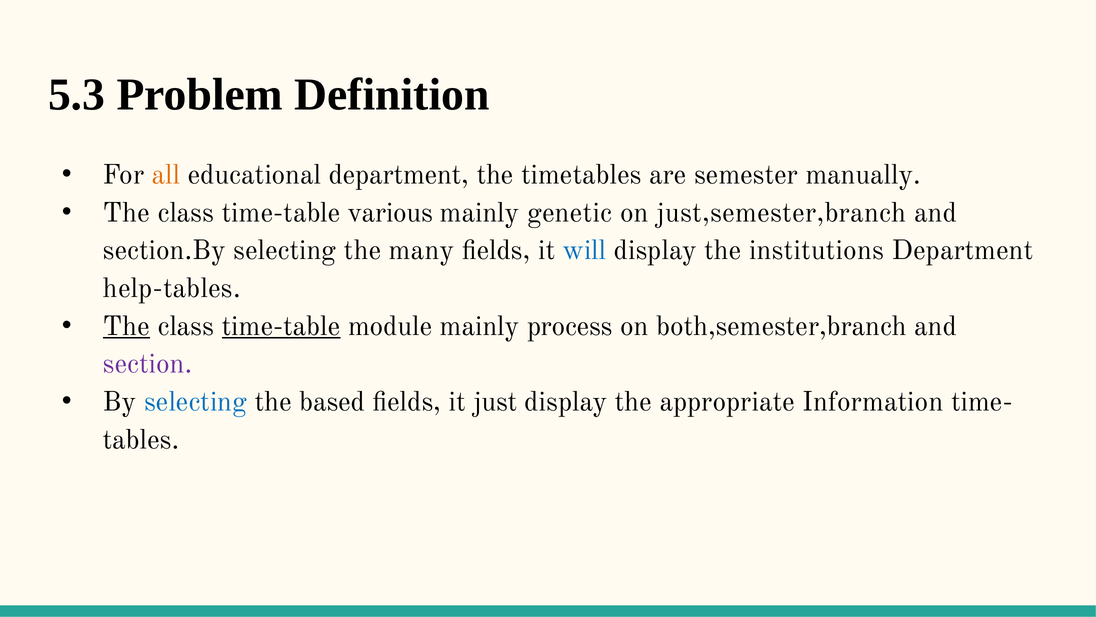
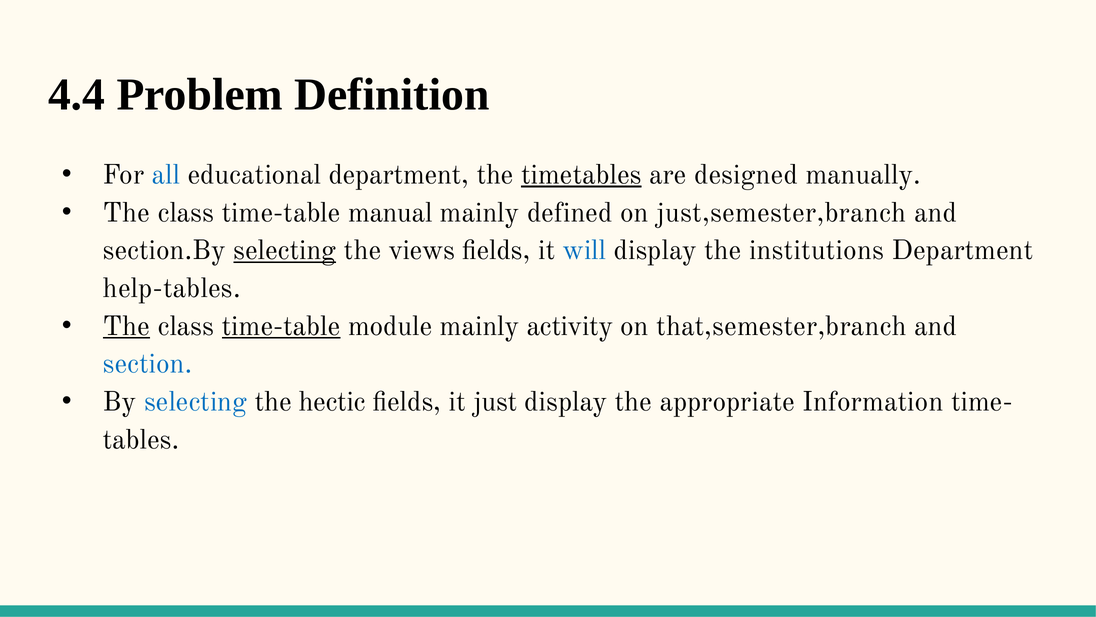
5.3: 5.3 -> 4.4 (77, 95)
all colour: orange -> blue (166, 175)
timetables underline: none -> present (581, 175)
semester: semester -> designed (746, 175)
various: various -> manual (390, 212)
genetic: genetic -> defined (570, 212)
selecting underline: none -> present (285, 250)
many: many -> views (422, 250)
process: process -> activity (570, 326)
both,semester,branch: both,semester,branch -> that,semester,branch (781, 326)
section colour: purple -> blue (148, 364)
based: based -> hectic (332, 401)
